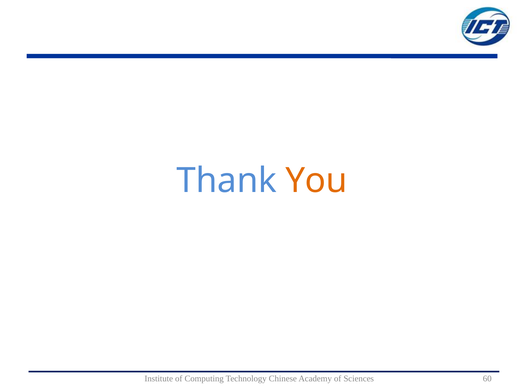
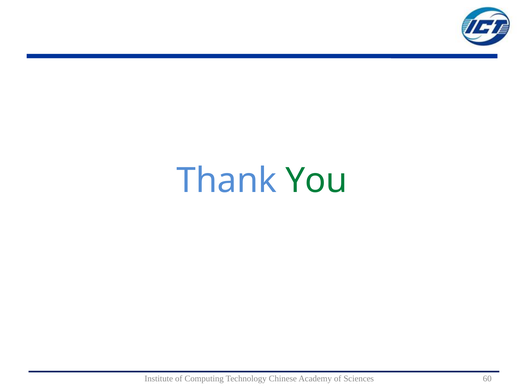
You colour: orange -> green (316, 181)
